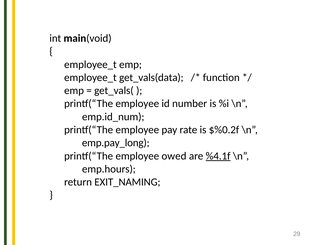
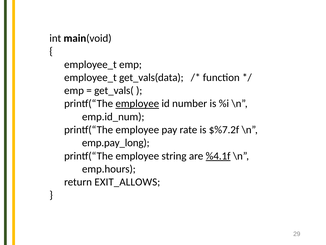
employee underline: none -> present (137, 103)
$%0.2f: $%0.2f -> $%7.2f (224, 130)
owed: owed -> string (174, 156)
EXIT_NAMING: EXIT_NAMING -> EXIT_ALLOWS (127, 182)
